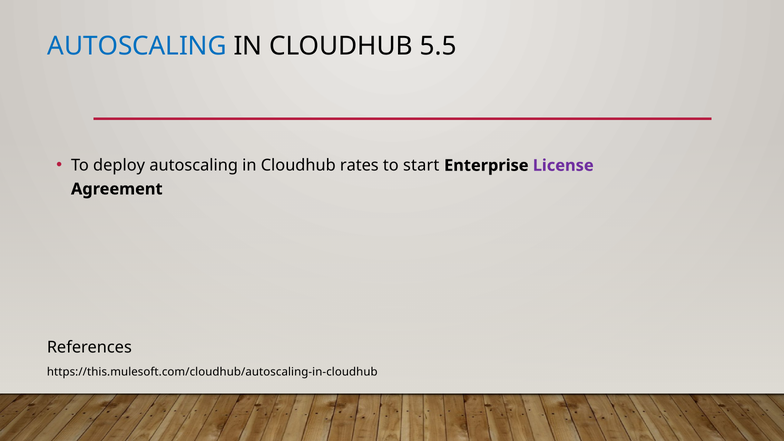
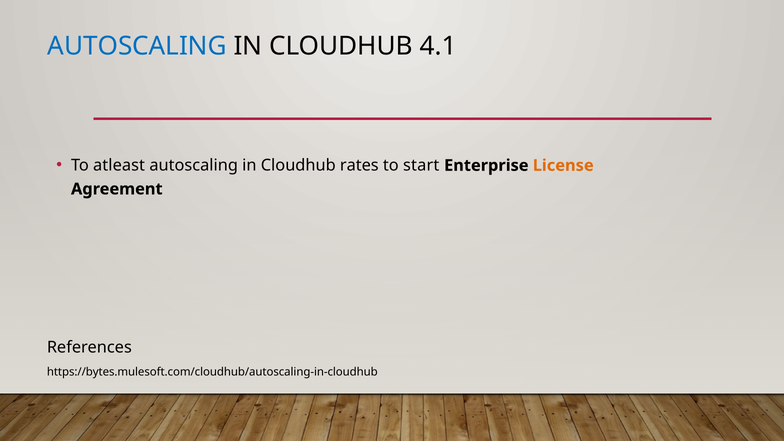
5.5: 5.5 -> 4.1 (438, 46)
deploy: deploy -> atleast (119, 165)
License colour: purple -> orange (563, 165)
https://this.mulesoft.com/cloudhub/autoscaling-in-cloudhub: https://this.mulesoft.com/cloudhub/autoscaling-in-cloudhub -> https://bytes.mulesoft.com/cloudhub/autoscaling-in-cloudhub (212, 372)
